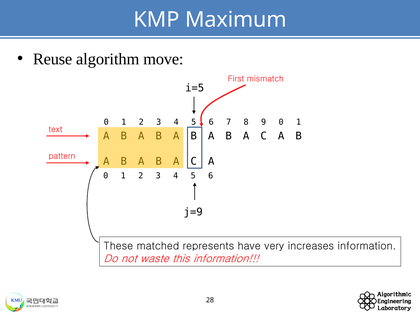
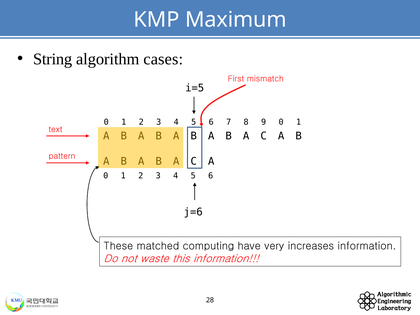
Reuse: Reuse -> String (53, 59)
move: move -> cases (163, 59)
j=9: j=9 -> j=6 (193, 212)
represents: represents -> computing (208, 246)
